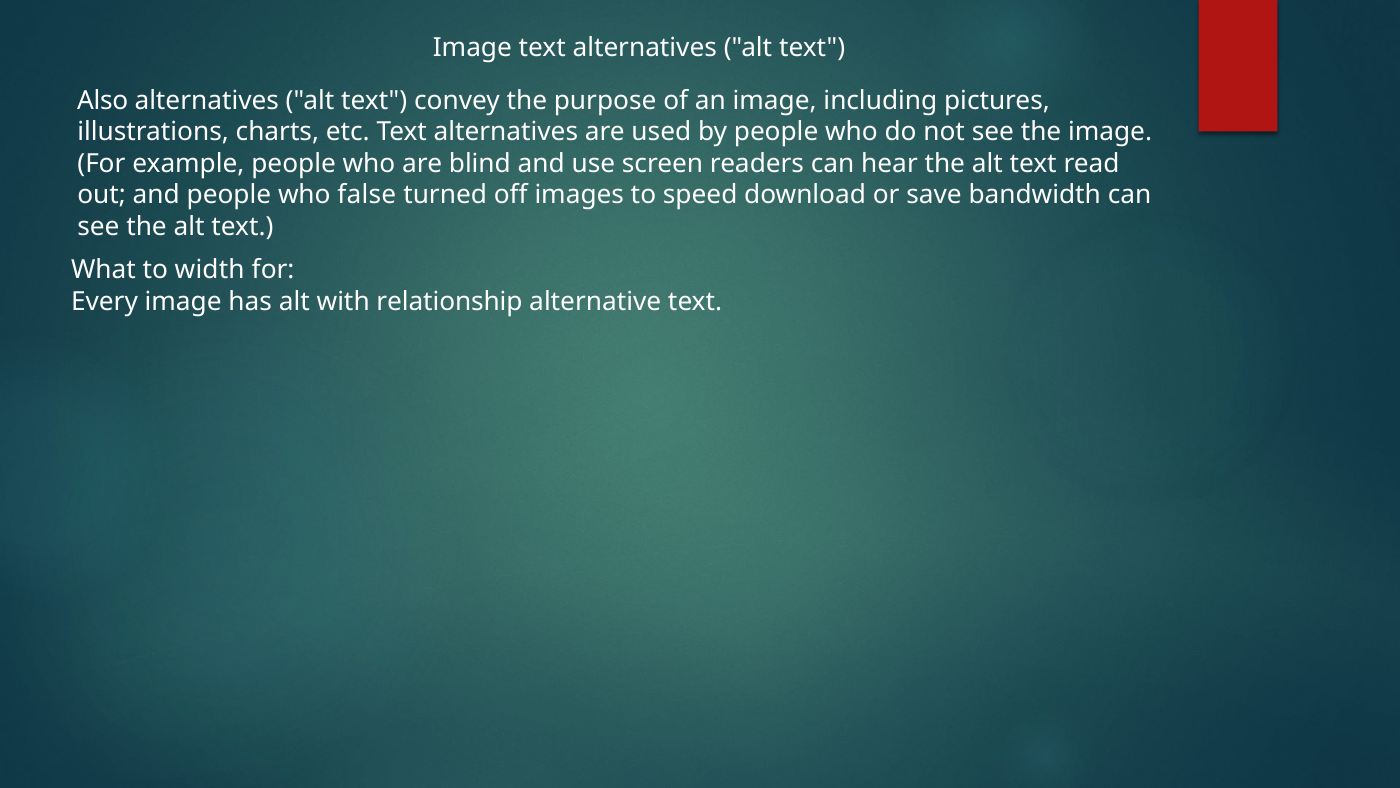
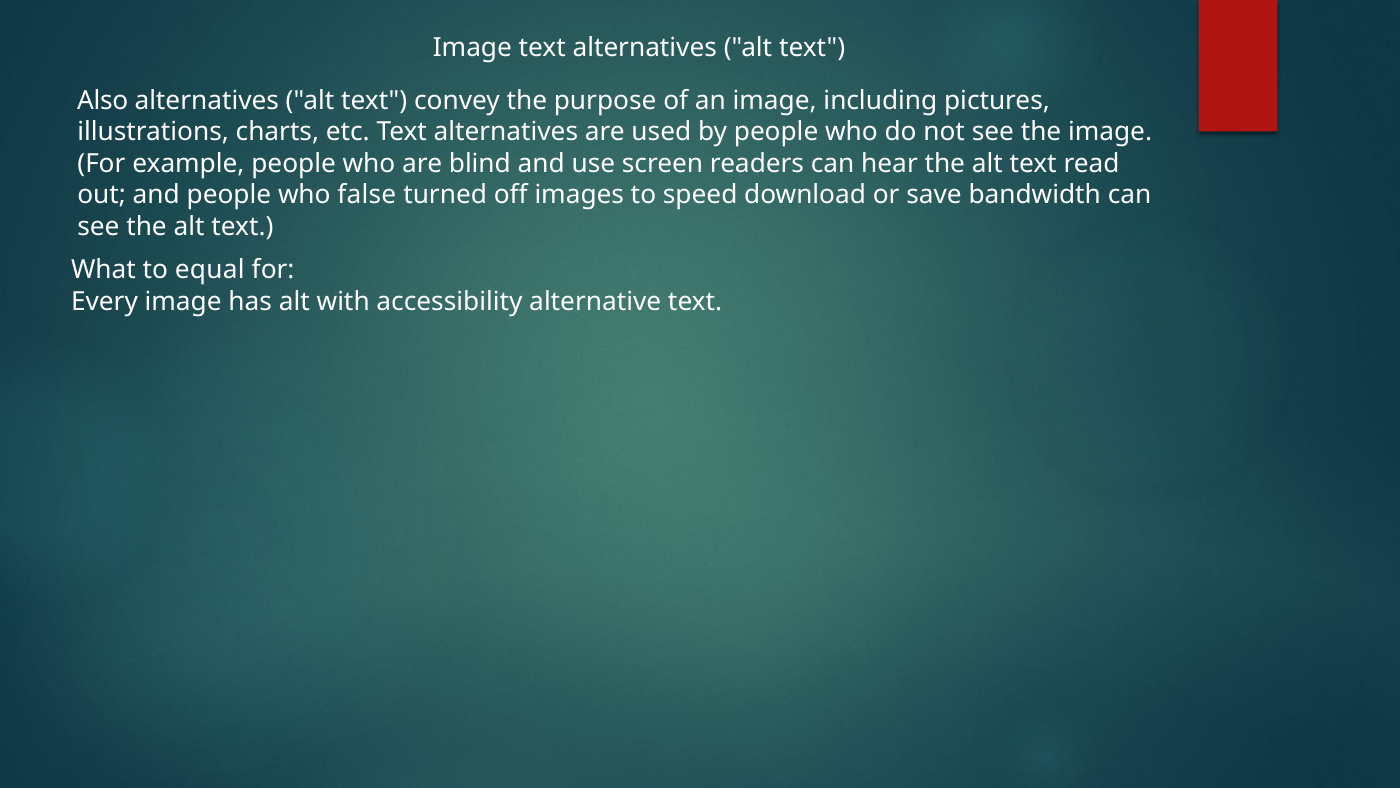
width: width -> equal (210, 270)
relationship: relationship -> accessibility (449, 301)
